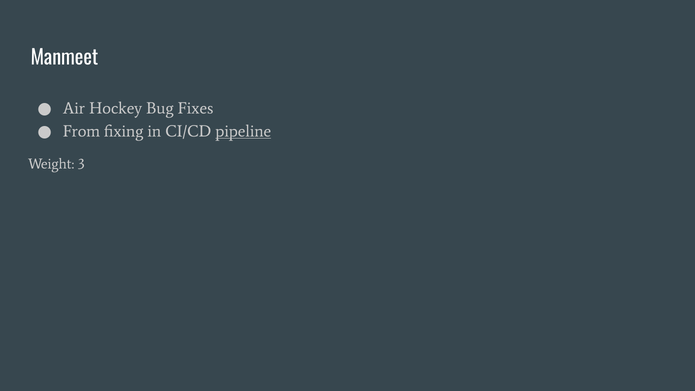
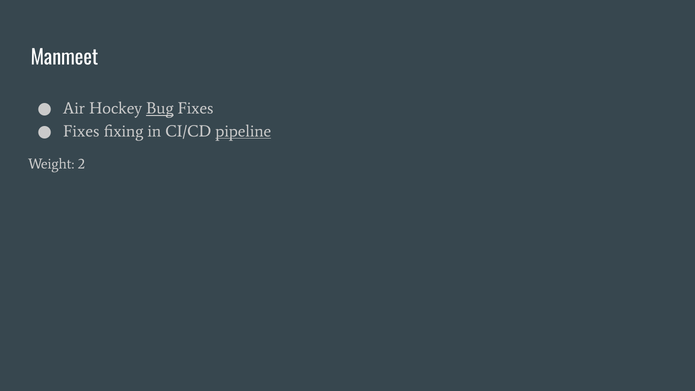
Bug underline: none -> present (160, 108)
From: From -> Fixes (81, 131)
3: 3 -> 2 (81, 164)
